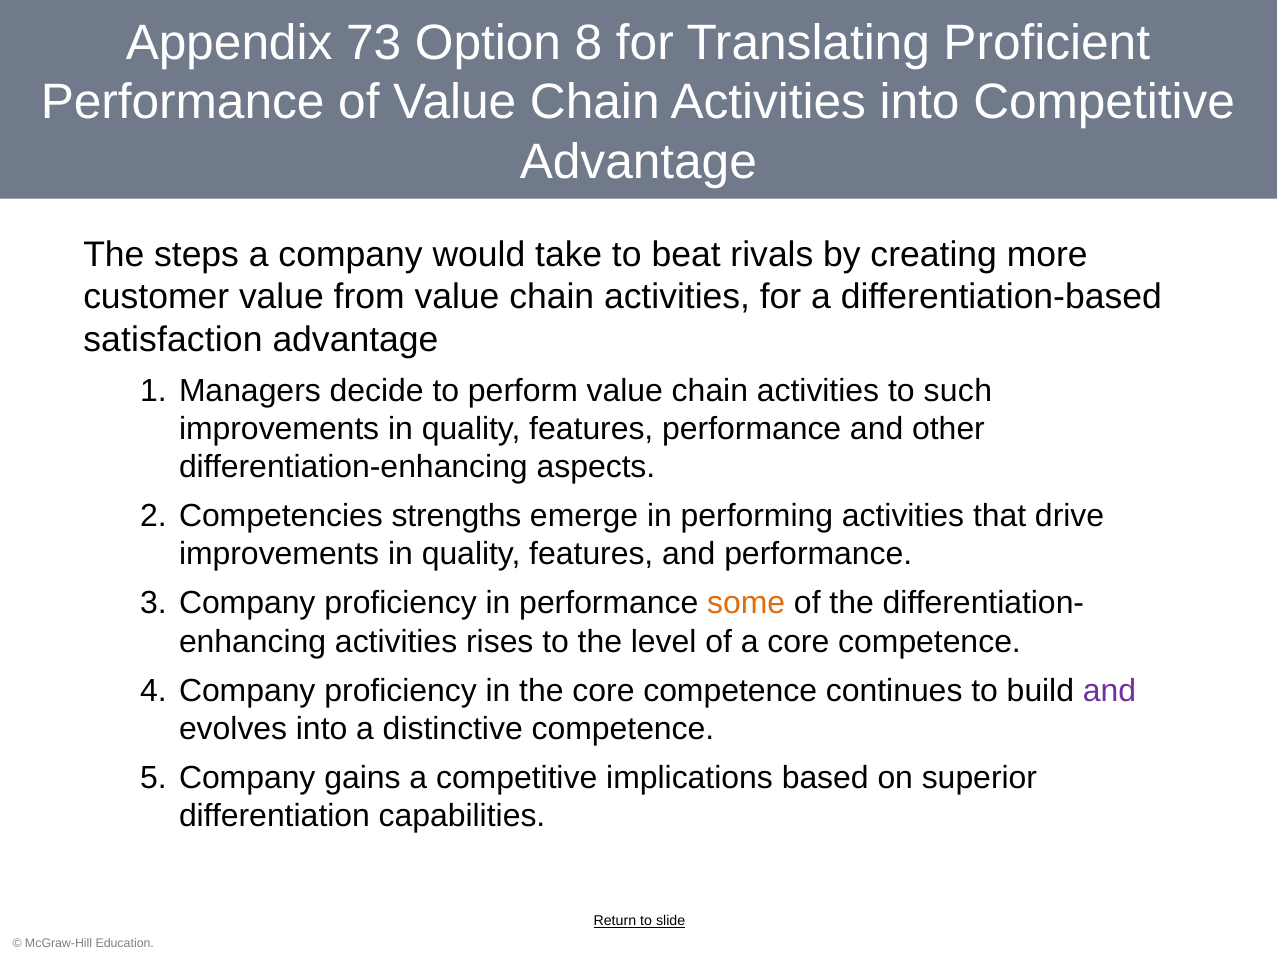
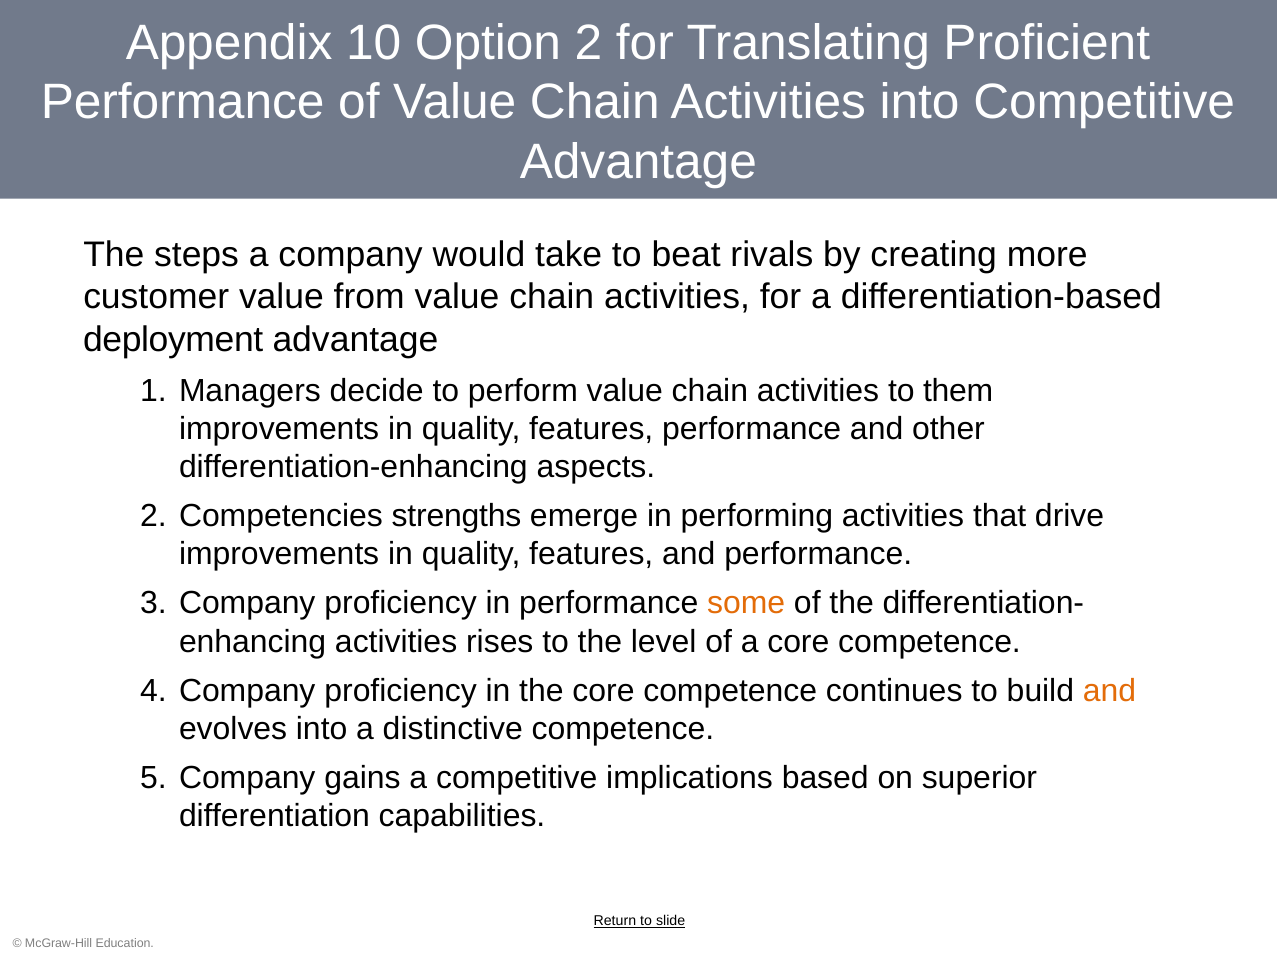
73: 73 -> 10 (374, 43)
Option 8: 8 -> 2 (588, 43)
satisfaction: satisfaction -> deployment (173, 340)
such: such -> them (958, 390)
and colour: purple -> orange (1110, 691)
